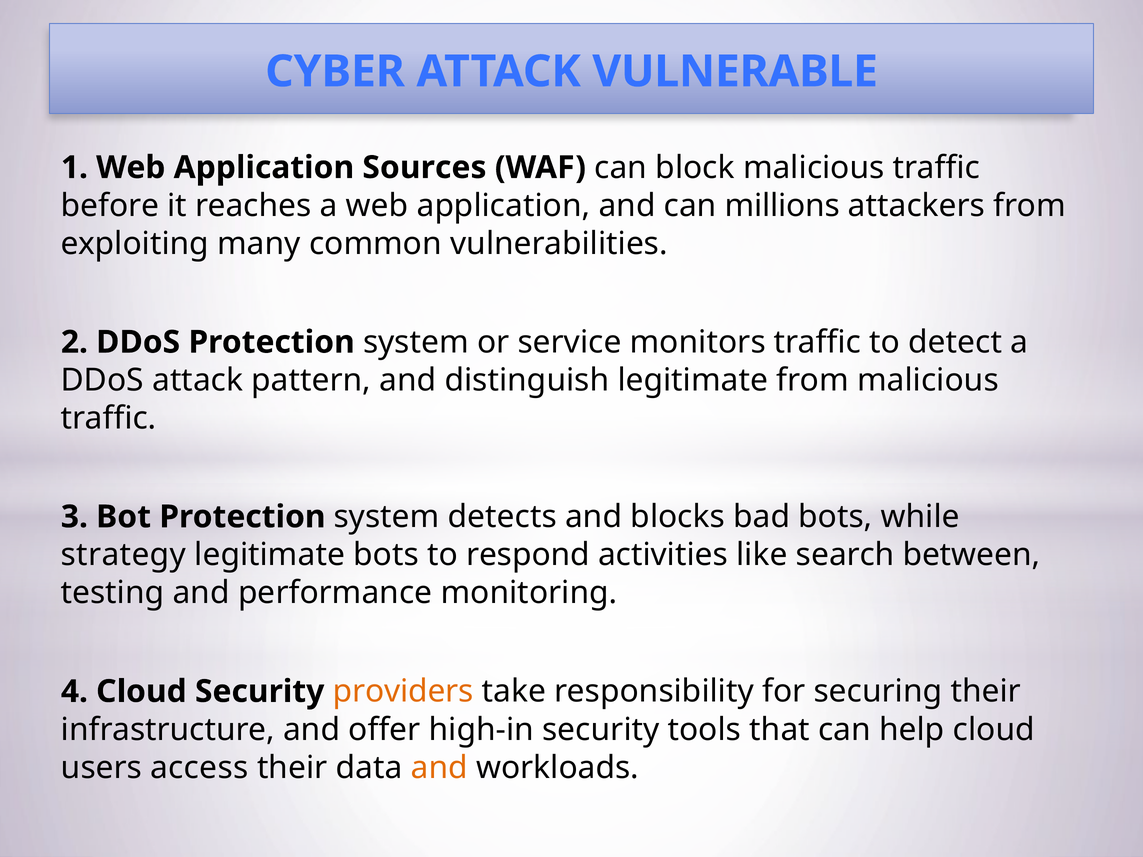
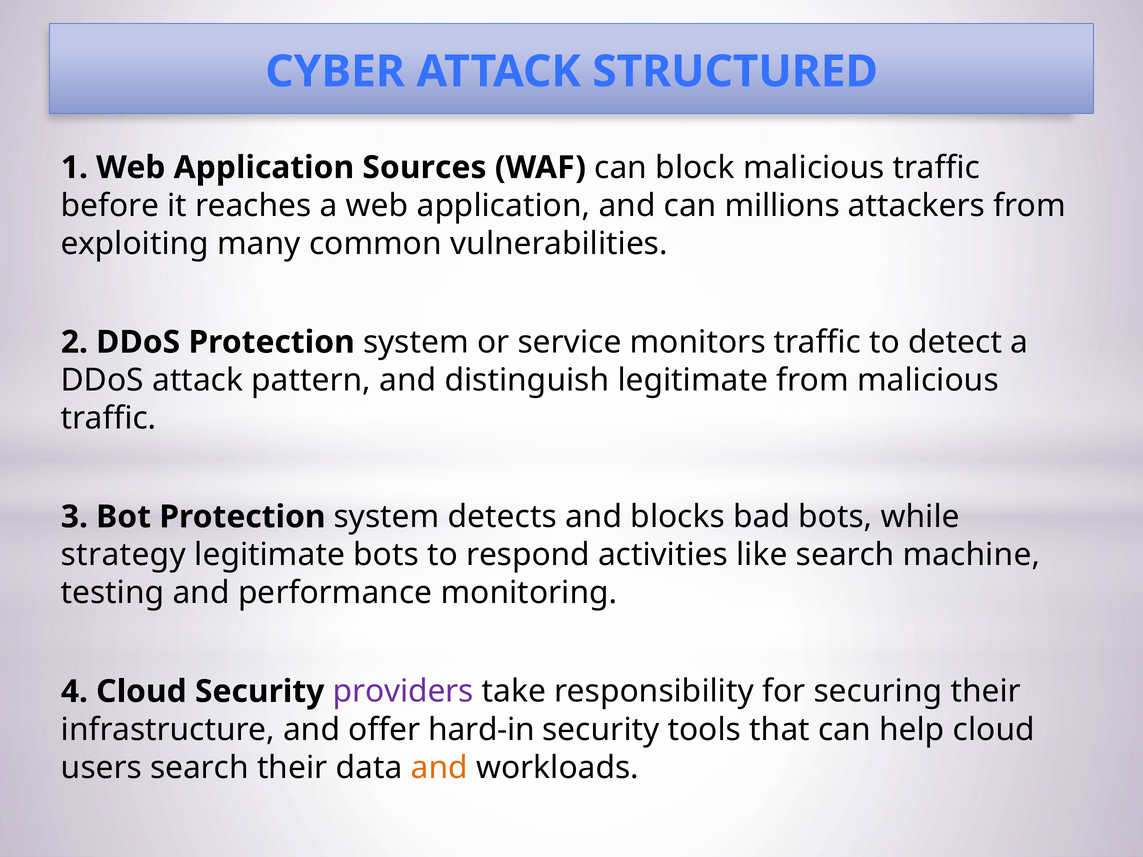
VULNERABLE: VULNERABLE -> STRUCTURED (735, 72)
between: between -> machine (971, 555)
providers colour: orange -> purple (403, 692)
high-in: high-in -> hard-in (482, 730)
users access: access -> search (199, 768)
